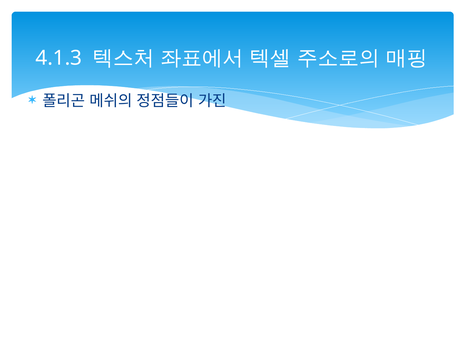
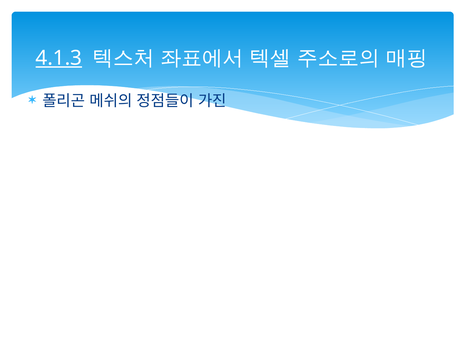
4.1.3 underline: none -> present (59, 58)
